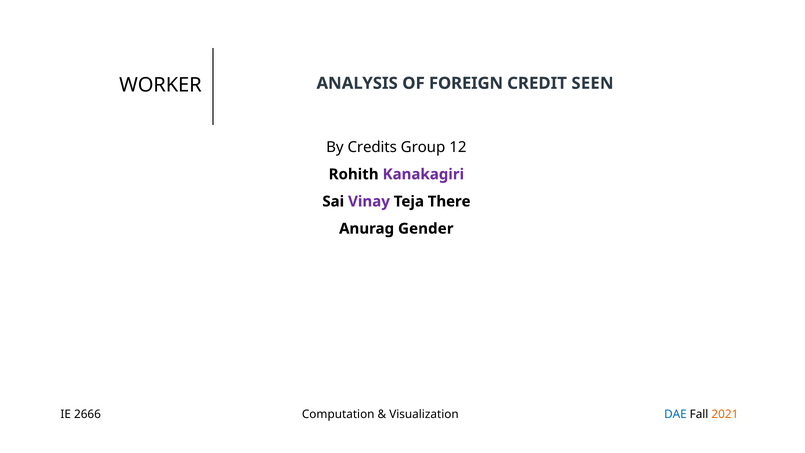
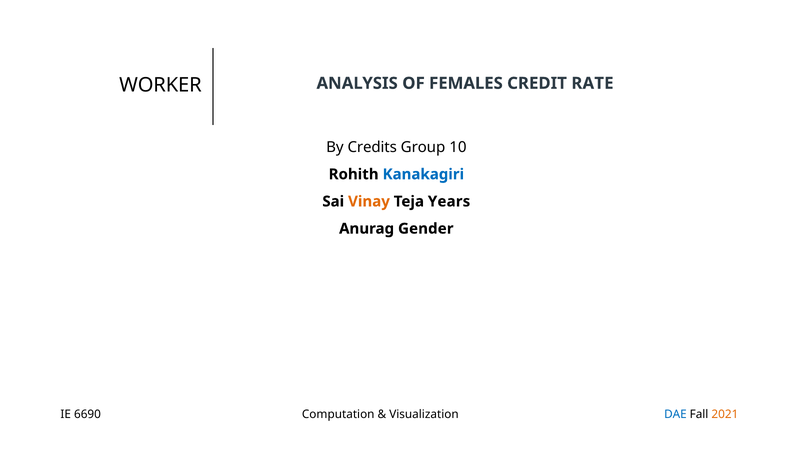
FOREIGN: FOREIGN -> FEMALES (466, 83)
SEEN: SEEN -> RATE (592, 83)
12: 12 -> 10 (458, 147)
Kanakagiri colour: purple -> blue (423, 174)
Vinay colour: purple -> orange (369, 201)
There: There -> Years (449, 201)
2666: 2666 -> 6690 (87, 414)
